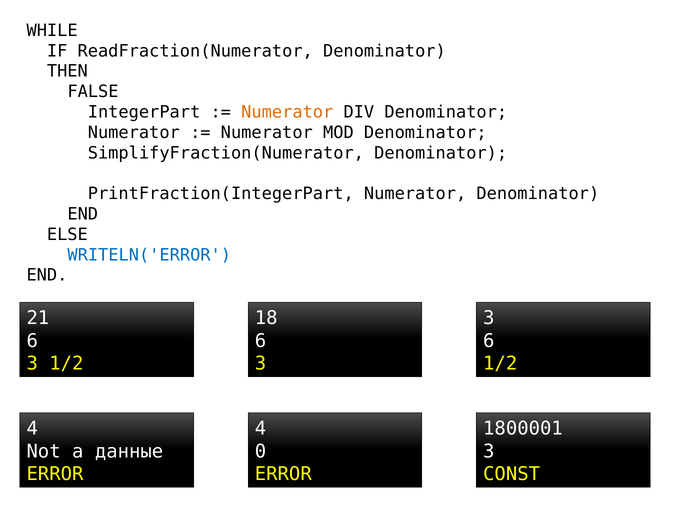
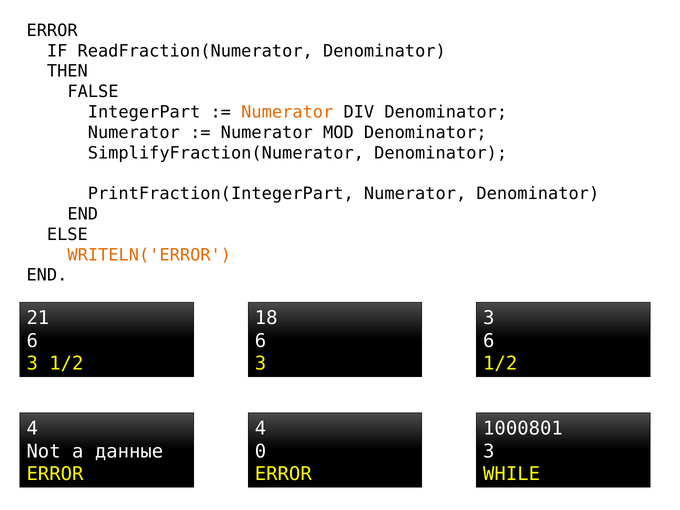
WHILE: WHILE -> ERROR (52, 31)
WRITELN('ERROR colour: blue -> orange (149, 255)
1800001: 1800001 -> 1000801 (523, 429)
CONST: CONST -> WHILE (512, 474)
